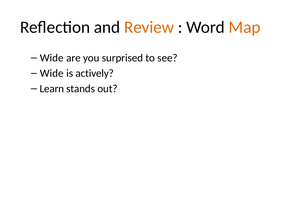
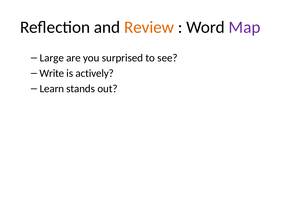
Map colour: orange -> purple (245, 27)
Wide: Wide -> Large (52, 58)
Wide: Wide -> Write (52, 73)
